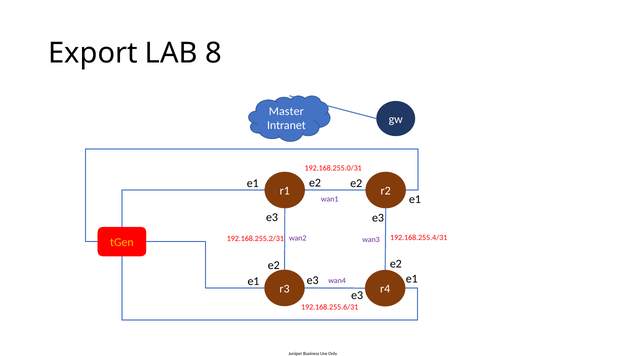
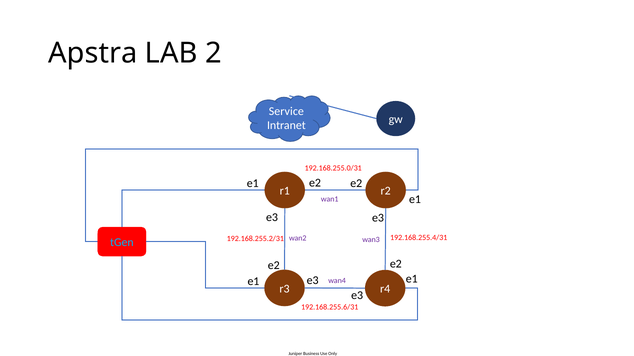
Export: Export -> Apstra (93, 53)
8: 8 -> 2 (213, 53)
Master: Master -> Service (286, 111)
tGen colour: yellow -> light blue (122, 243)
